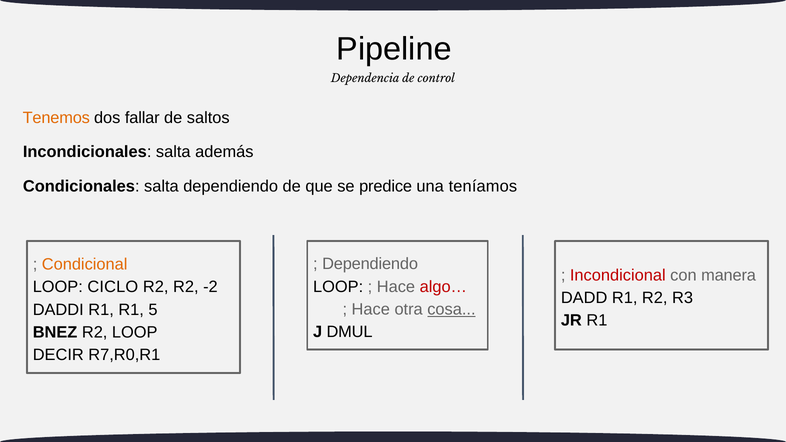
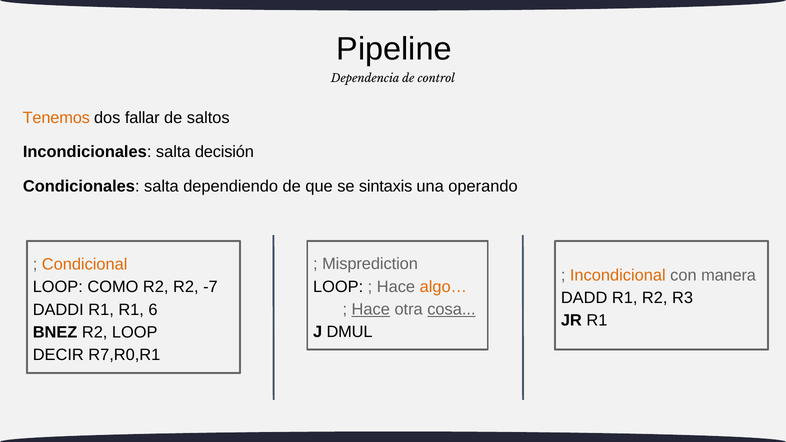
además: además -> decisión (224, 152)
predice: predice -> sintaxis (386, 186)
teníamos: teníamos -> operando (483, 186)
Dependiendo: Dependiendo -> Misprediction (370, 264)
Incondicional colour: red -> orange (618, 275)
algo… colour: red -> orange (443, 287)
CICLO: CICLO -> COMO (113, 287)
-2: -2 -> -7 (210, 287)
Hace underline: none -> present (371, 309)
5: 5 -> 6 (153, 310)
